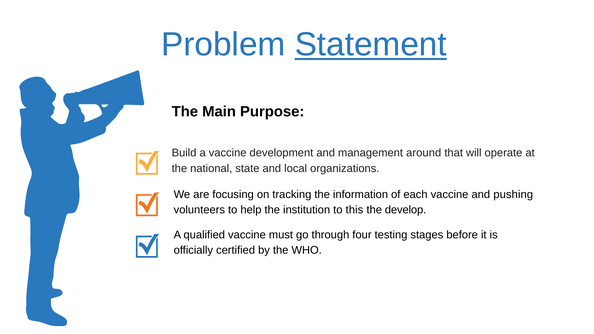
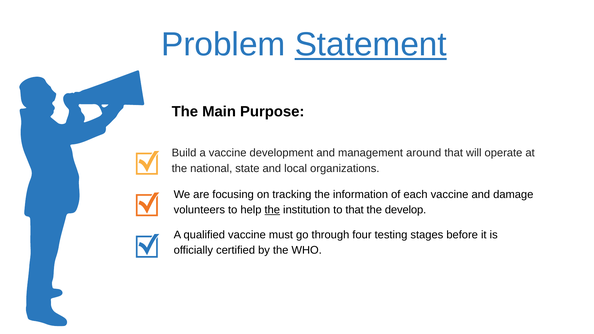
pushing: pushing -> damage (513, 195)
the underline: none -> present (272, 210)
to this: this -> that (355, 210)
